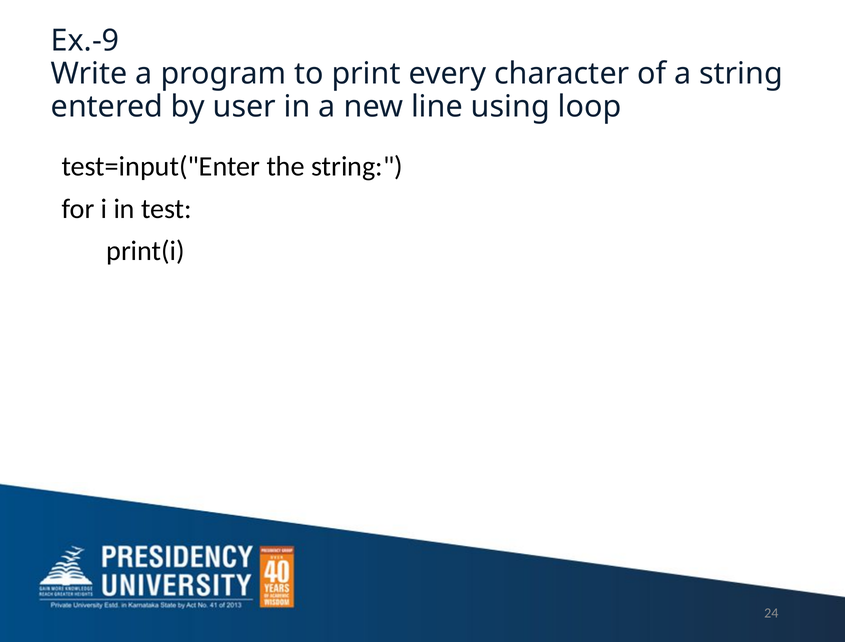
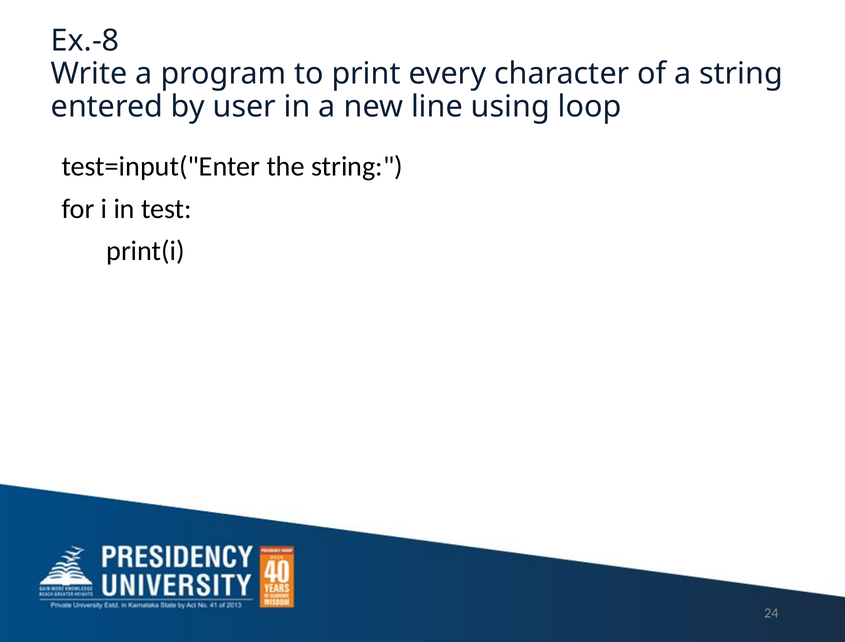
Ex.-9: Ex.-9 -> Ex.-8 (85, 41)
